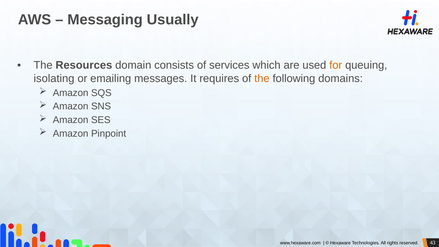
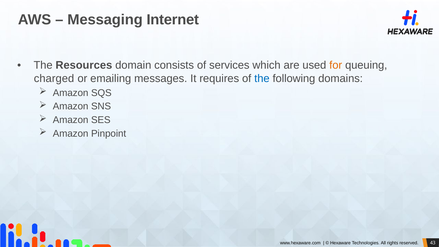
Usually: Usually -> Internet (173, 20)
isolating: isolating -> charged (54, 79)
the colour: orange -> blue (262, 79)
